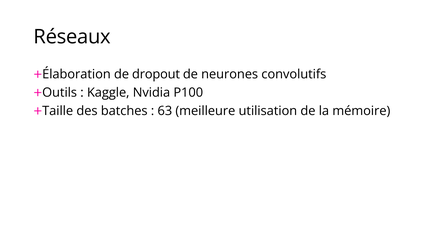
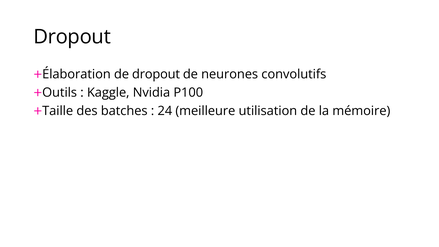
Réseaux: Réseaux -> Dropout (72, 37)
63: 63 -> 24 (165, 111)
